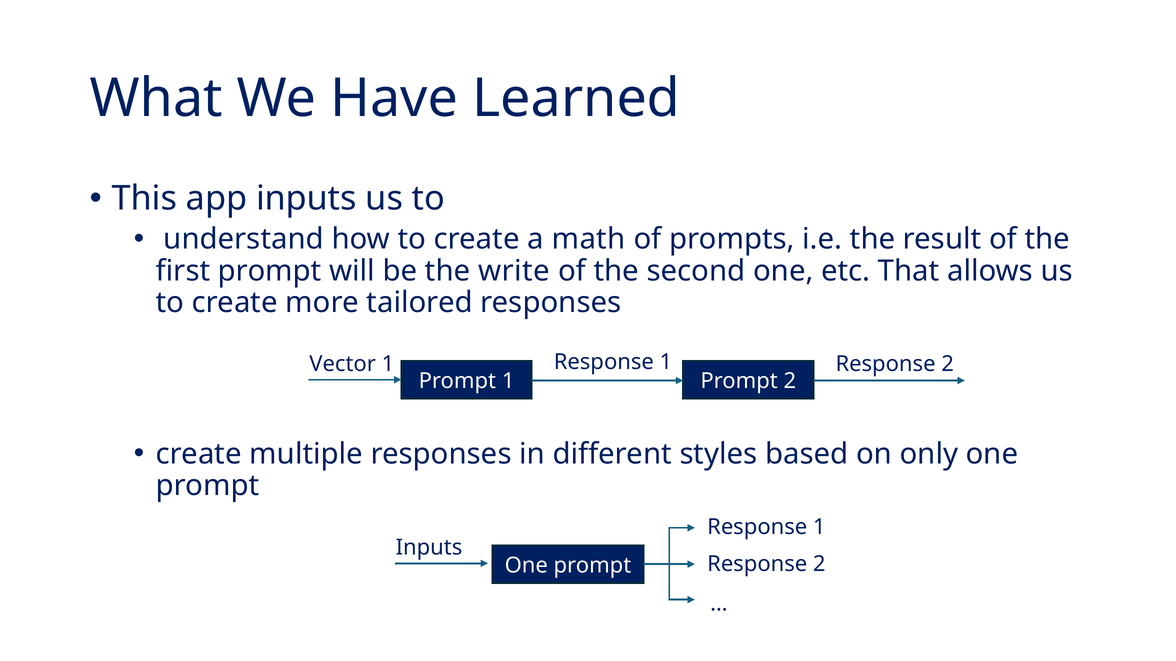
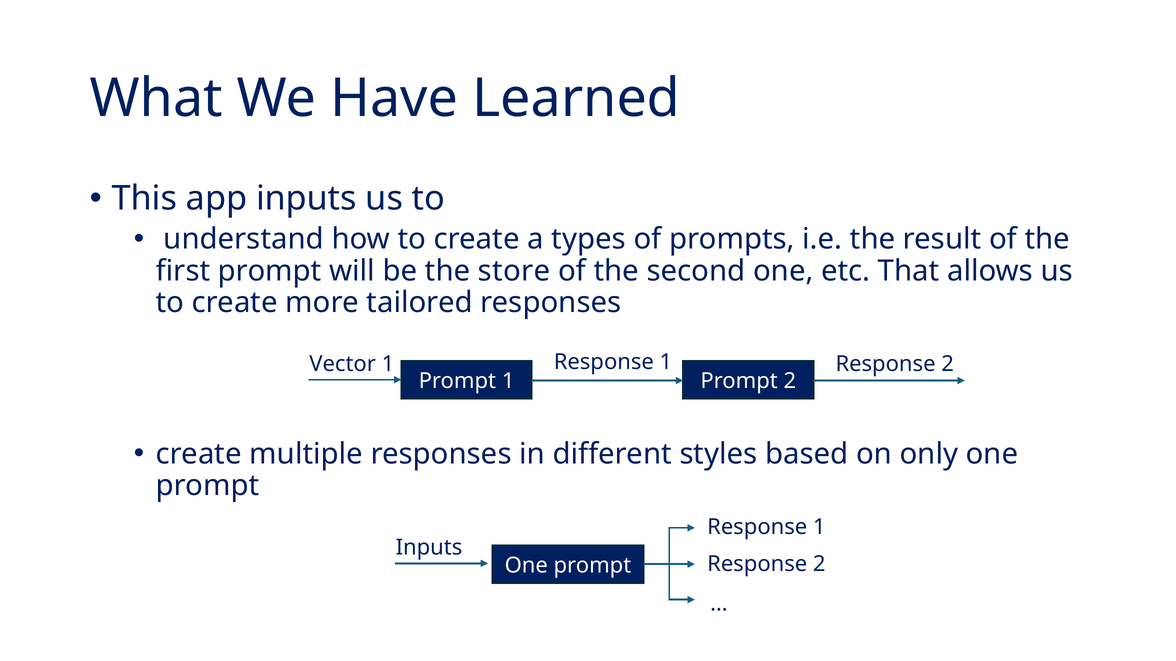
math: math -> types (589, 239)
write: write -> store (514, 271)
